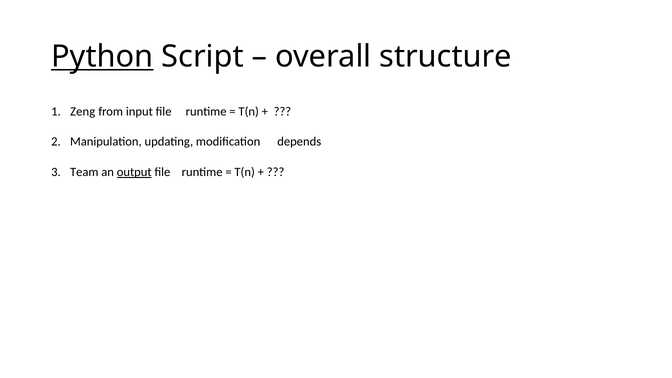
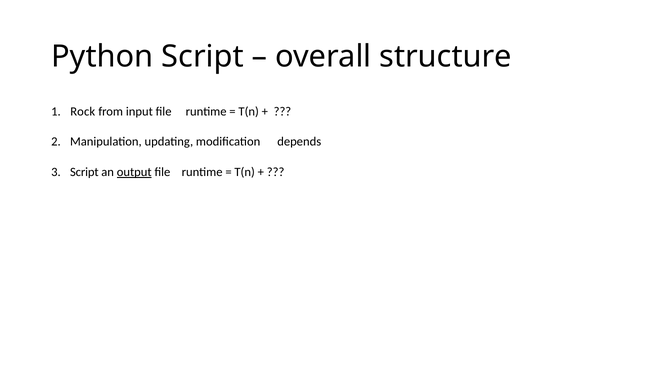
Python underline: present -> none (102, 56)
Zeng: Zeng -> Rock (83, 112)
Team: Team -> Script (84, 172)
